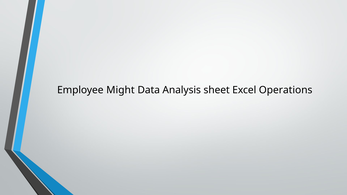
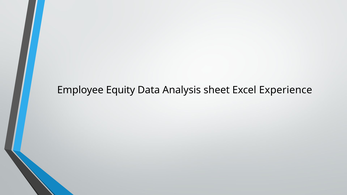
Might: Might -> Equity (121, 90)
Operations: Operations -> Experience (286, 90)
